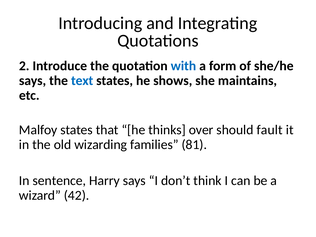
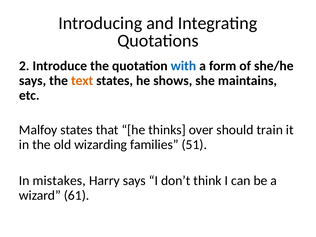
text colour: blue -> orange (82, 81)
fault: fault -> train (270, 130)
81: 81 -> 51 (194, 145)
sentence: sentence -> mistakes (59, 181)
42: 42 -> 61 (77, 195)
